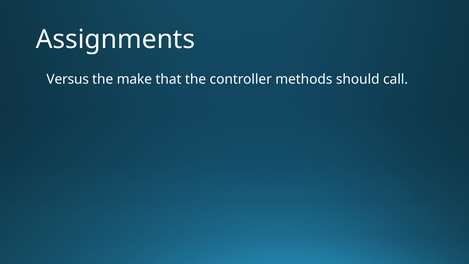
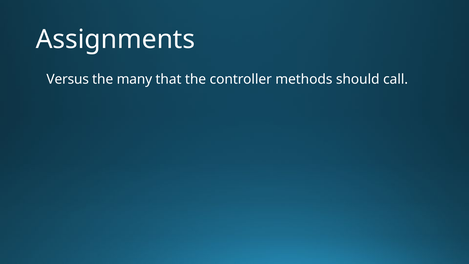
make: make -> many (134, 79)
